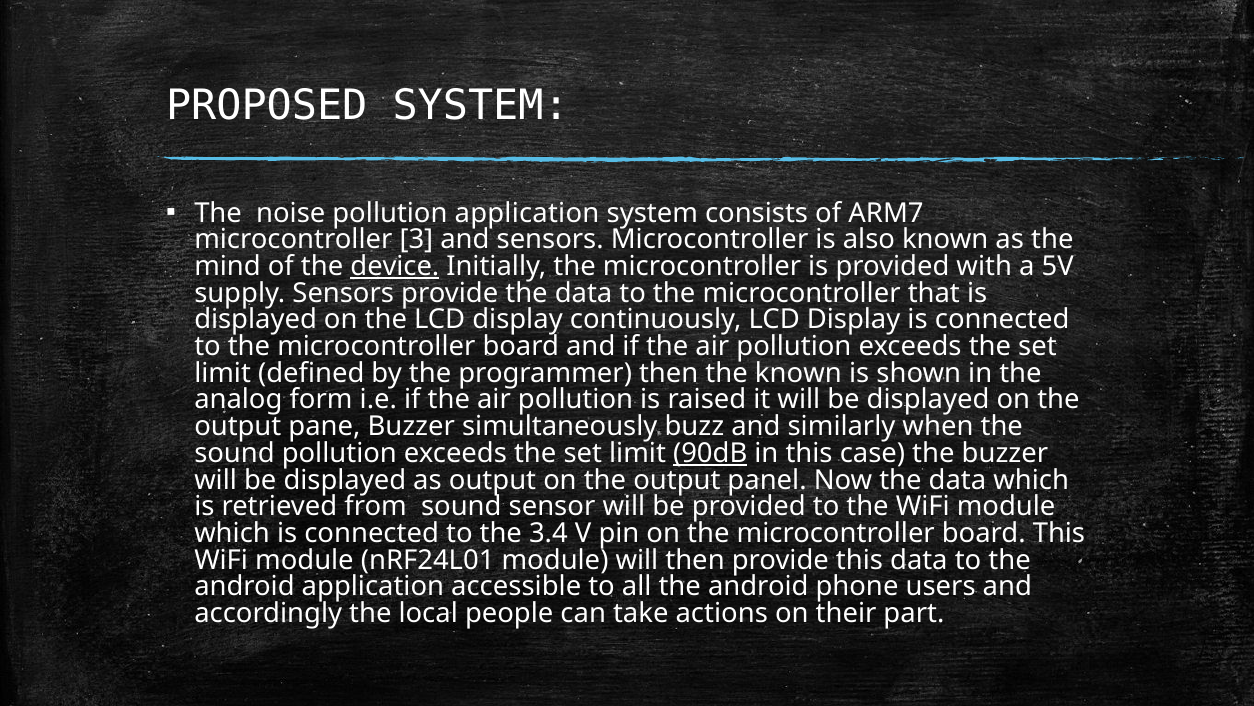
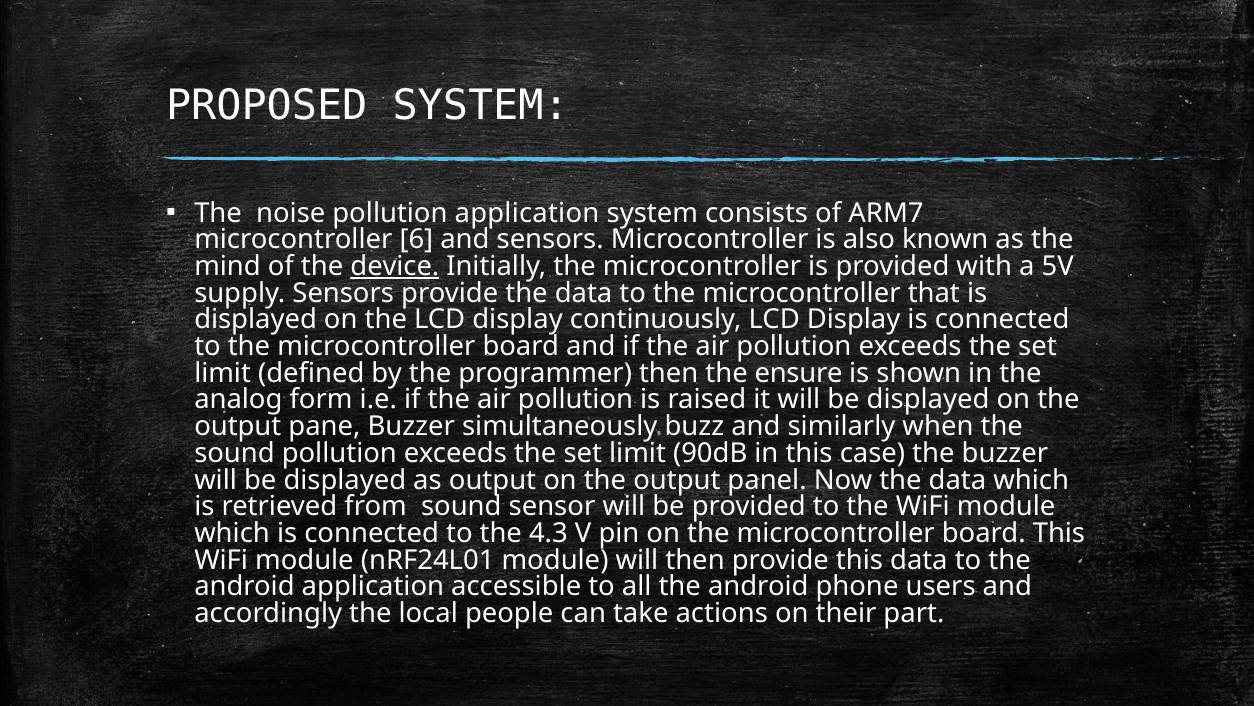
3: 3 -> 6 (416, 240)
the known: known -> ensure (799, 373)
90dB underline: present -> none (710, 453)
3.4: 3.4 -> 4.3 (548, 533)
